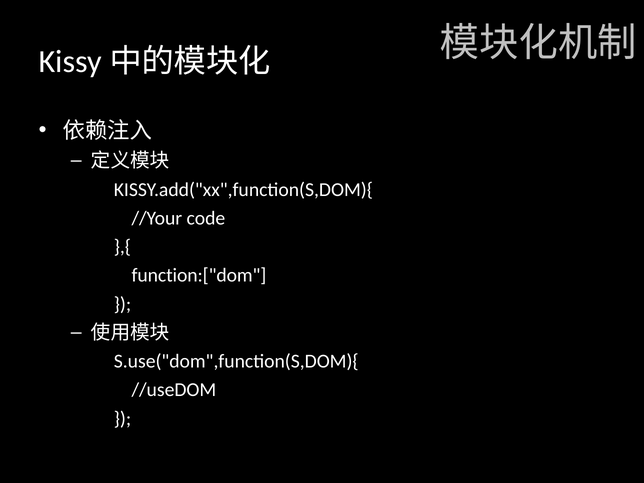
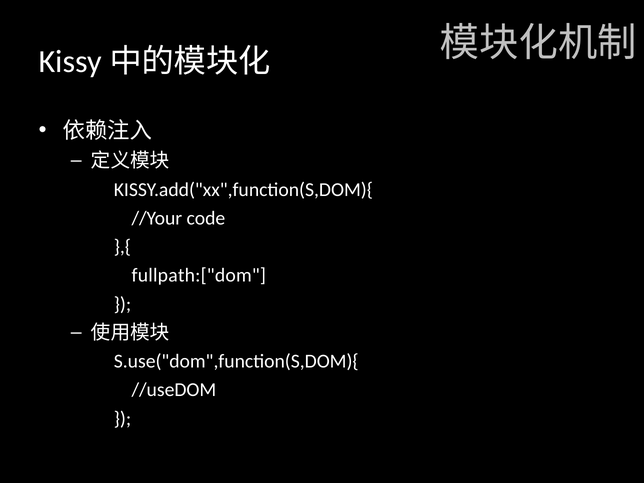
function:["dom: function:["dom -> fullpath:["dom (199, 275)
